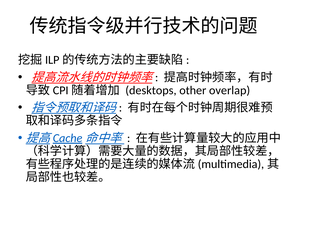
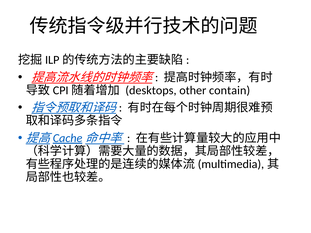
overlap: overlap -> contain (230, 90)
